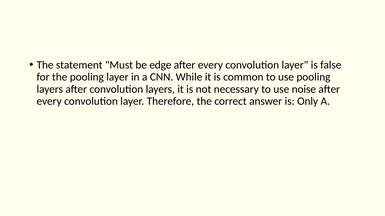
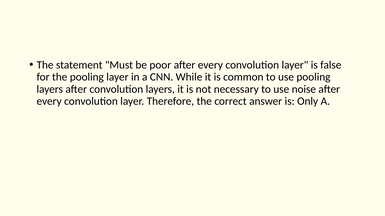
edge: edge -> poor (160, 65)
